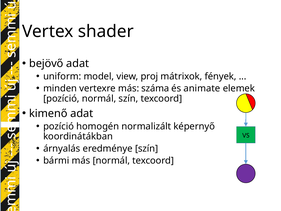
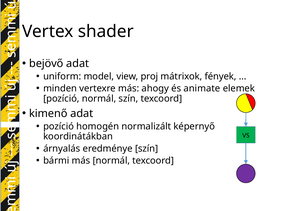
száma: száma -> ahogy (155, 88)
